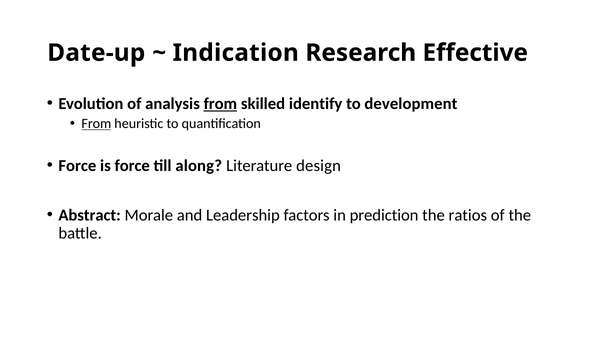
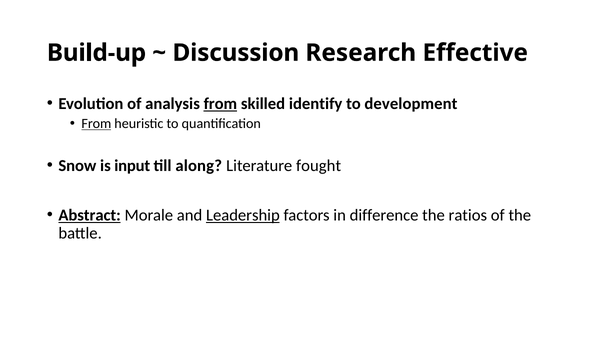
Date-up: Date-up -> Build-up (97, 53)
Indication: Indication -> Discussion (236, 53)
Force: Force -> Snow (77, 166)
is force: force -> input (132, 166)
design: design -> fought (319, 166)
Abstract underline: none -> present (90, 215)
Leadership underline: none -> present (243, 215)
prediction: prediction -> difference (384, 215)
